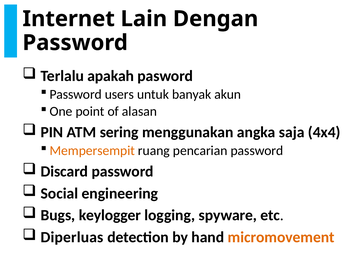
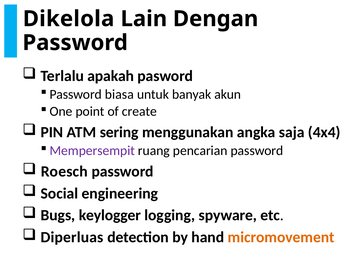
Internet: Internet -> Dikelola (69, 19)
users: users -> biasa (119, 94)
alasan: alasan -> create (139, 111)
Mempersempit colour: orange -> purple (92, 150)
Discard: Discard -> Roesch (64, 171)
